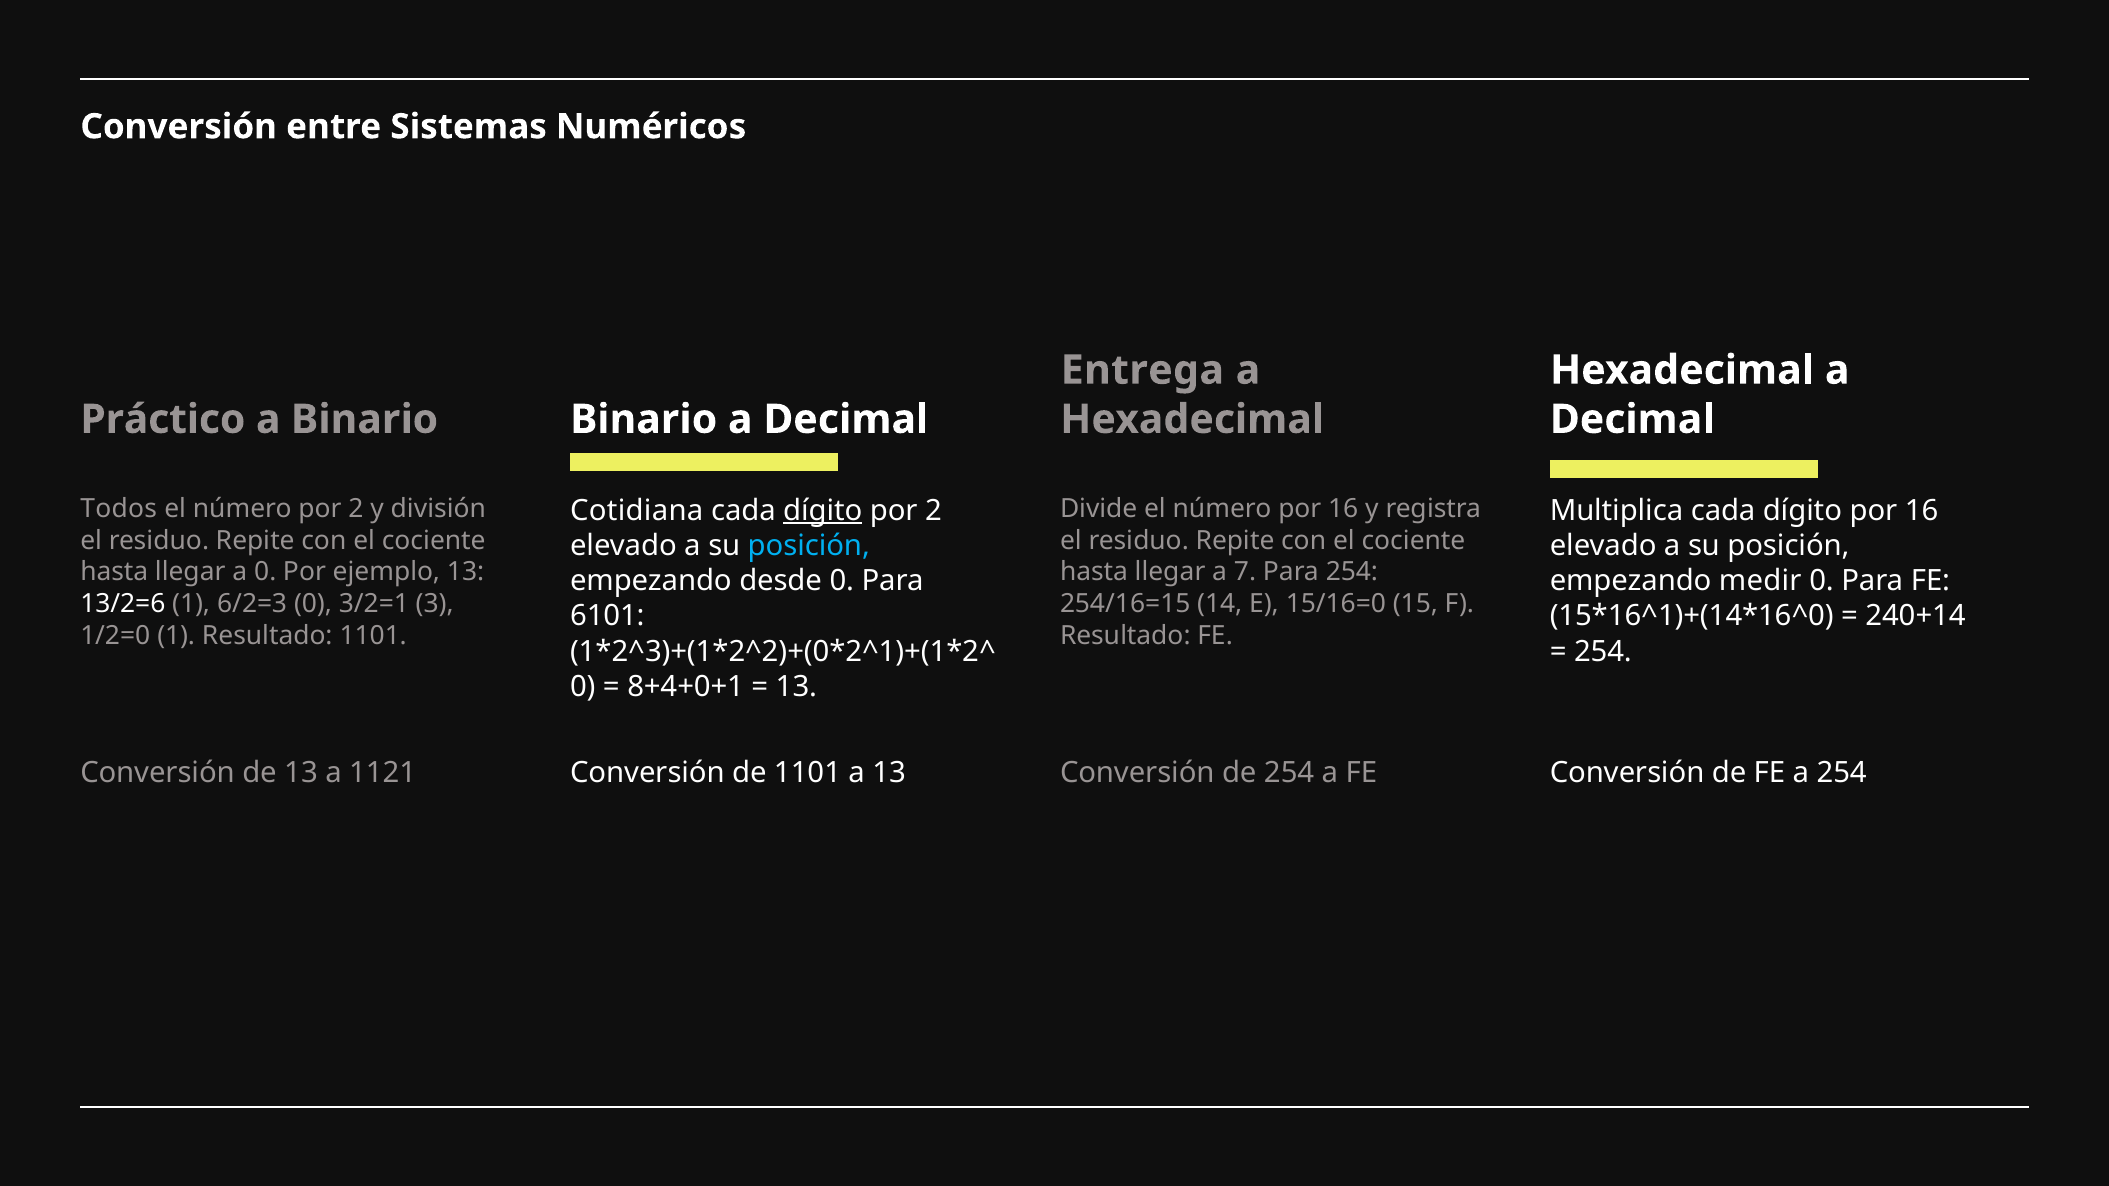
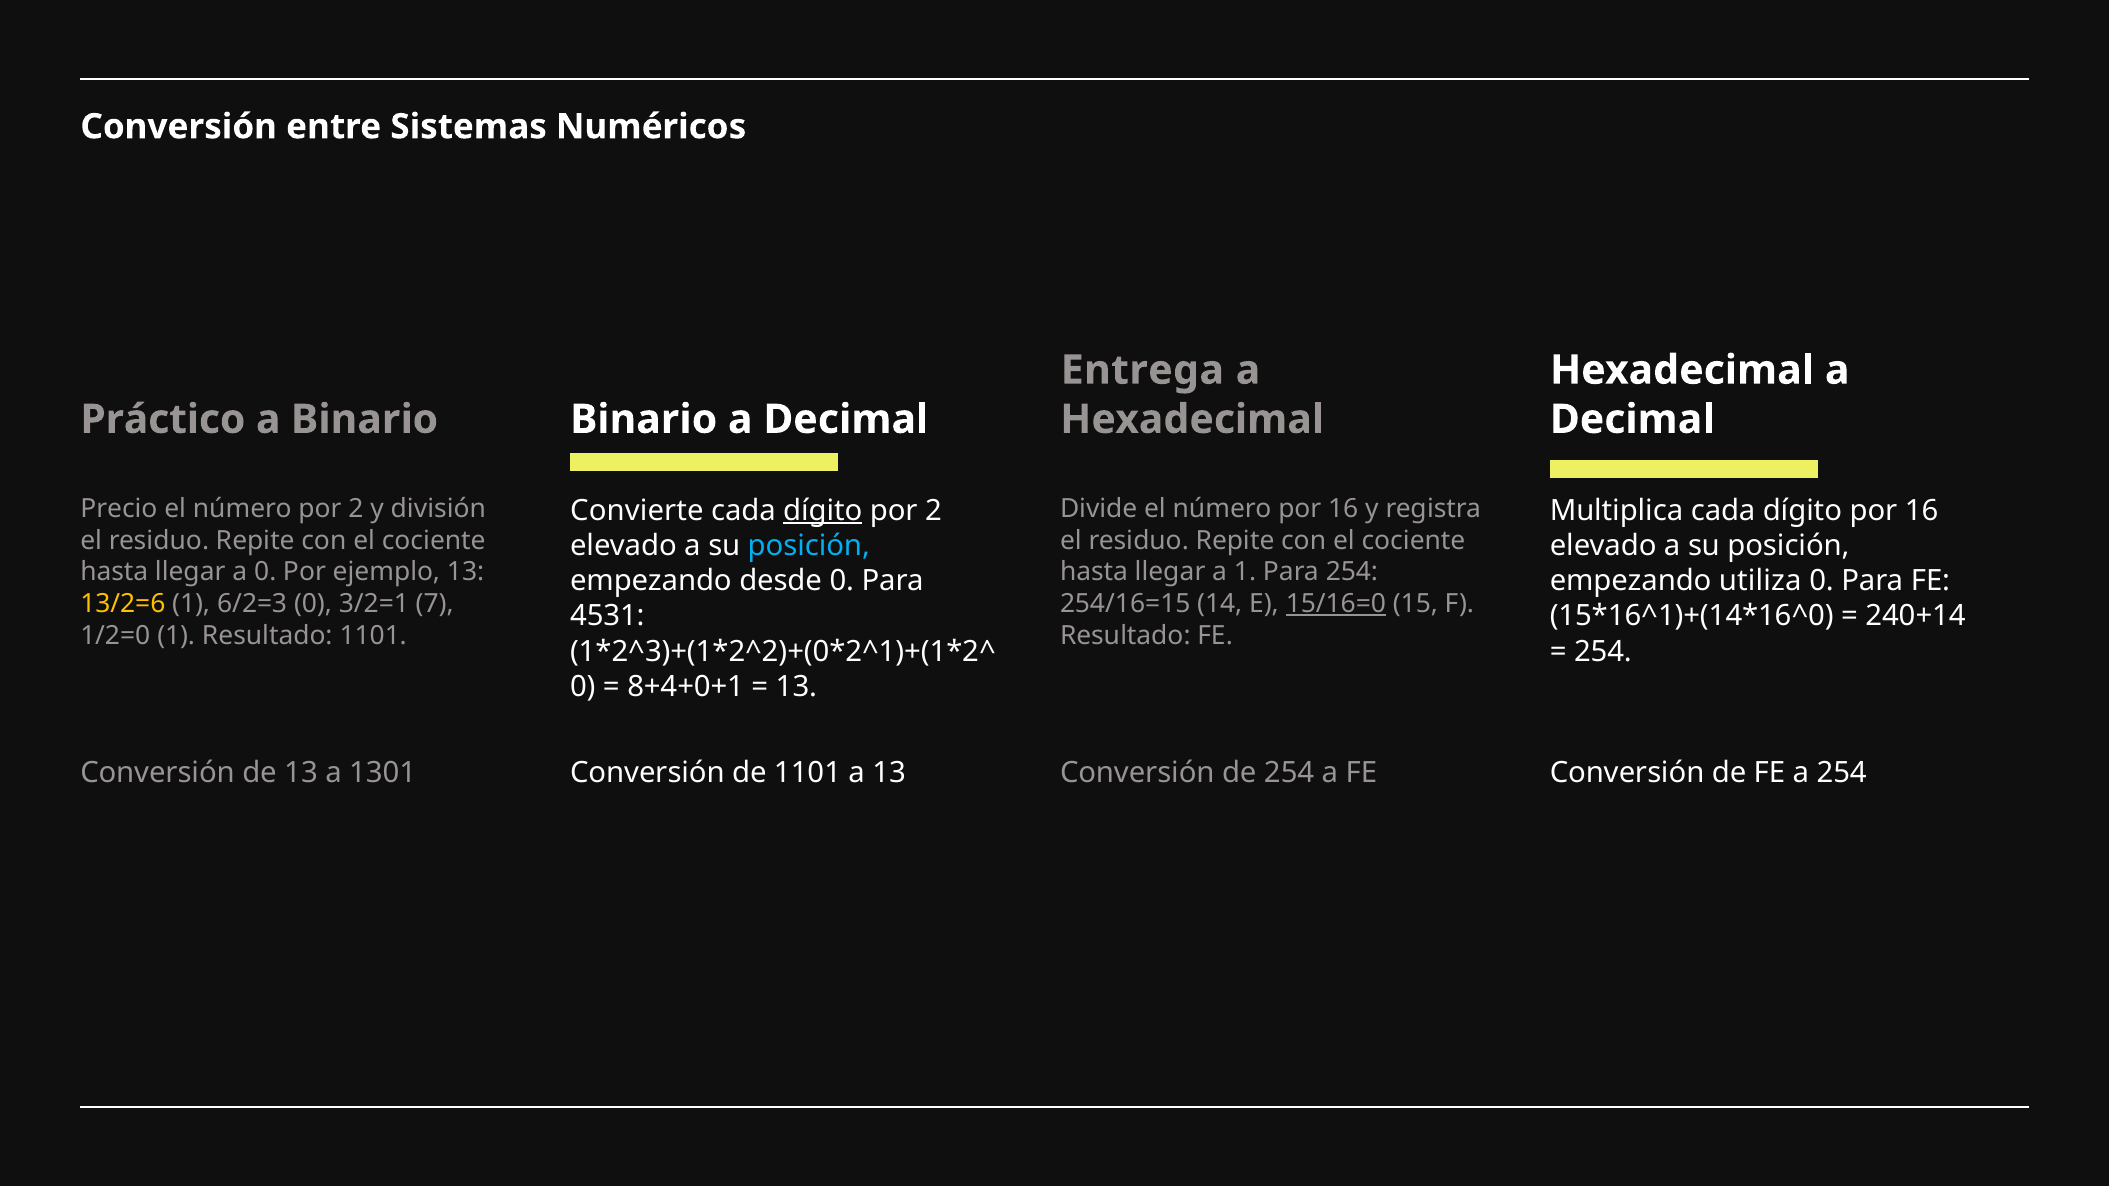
Todos: Todos -> Precio (119, 509)
Cotidiana: Cotidiana -> Convierte (637, 511)
a 7: 7 -> 1 (1245, 572)
medir: medir -> utiliza (1760, 581)
13/2=6 colour: white -> yellow (123, 604)
3: 3 -> 7 (435, 604)
15/16=0 underline: none -> present (1336, 604)
6101: 6101 -> 4531 (607, 616)
1121: 1121 -> 1301 (383, 773)
